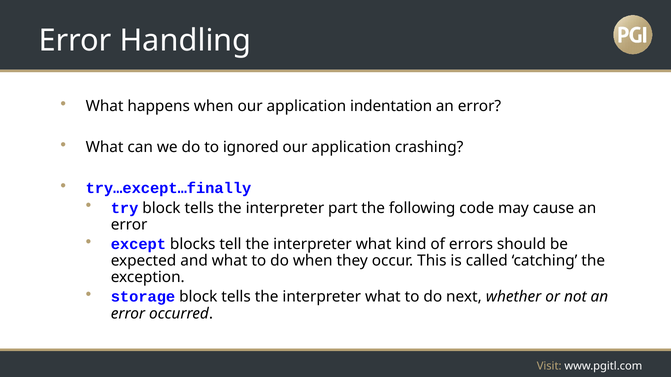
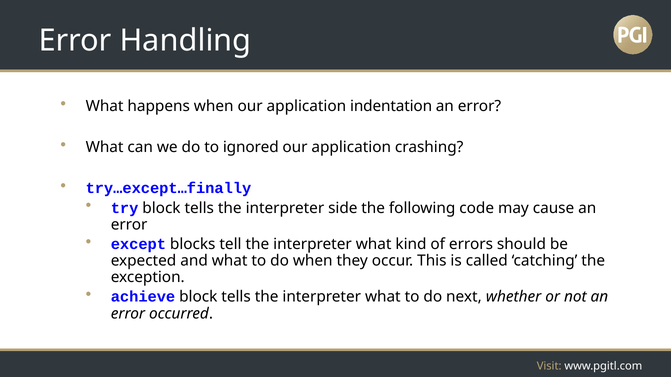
part: part -> side (343, 208)
storage: storage -> achieve (143, 297)
